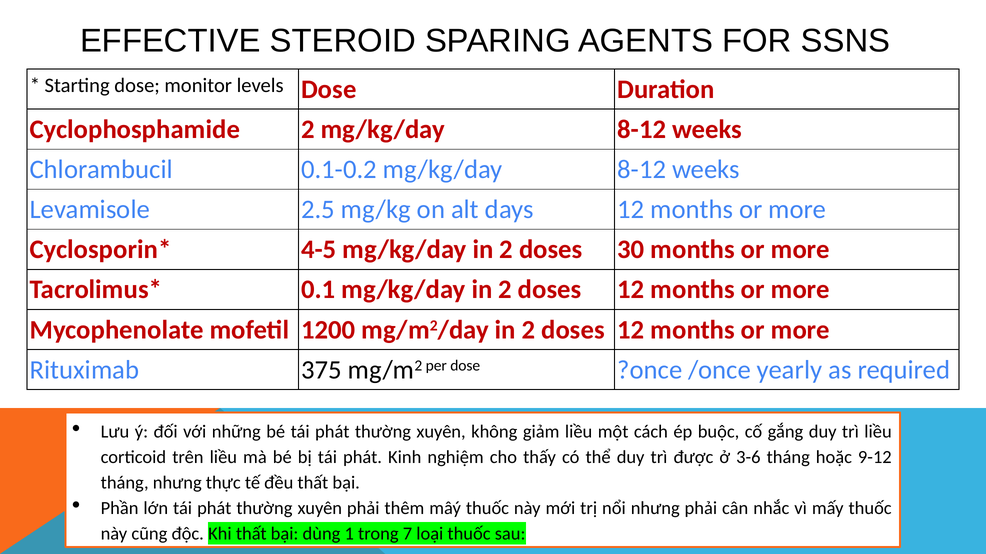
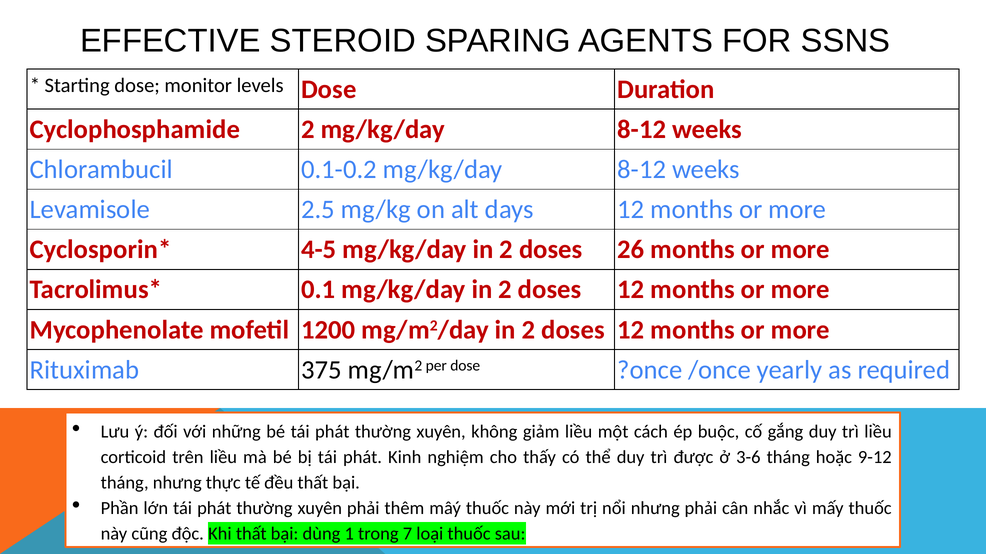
30: 30 -> 26 (631, 250)
